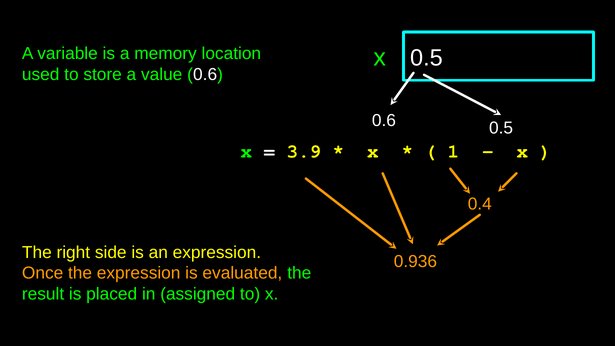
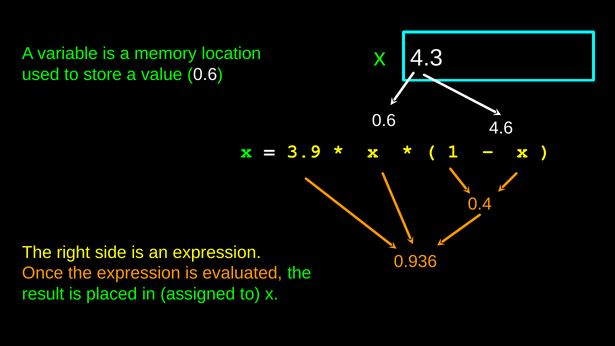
0.5: 0.5 -> 4.3 (426, 58)
0.6 0.5: 0.5 -> 4.6 (501, 128)
